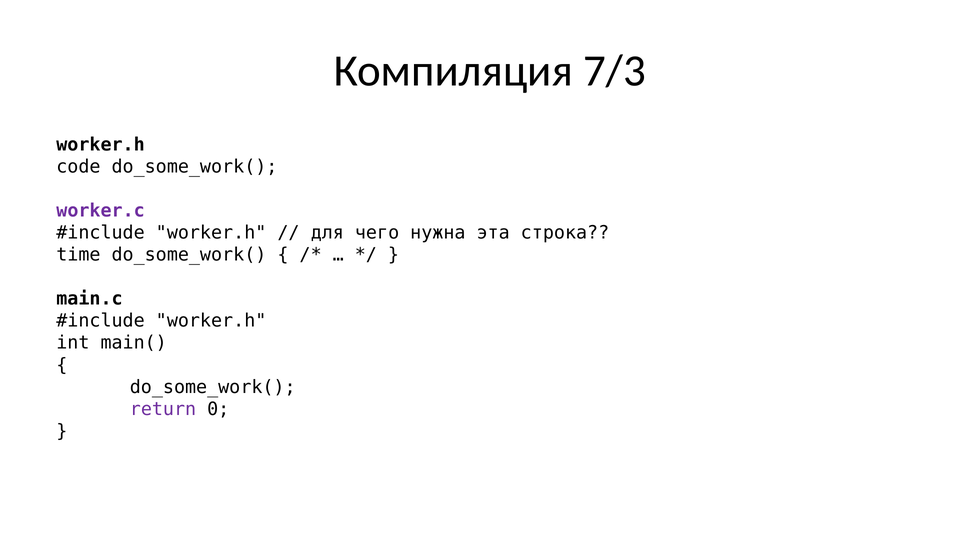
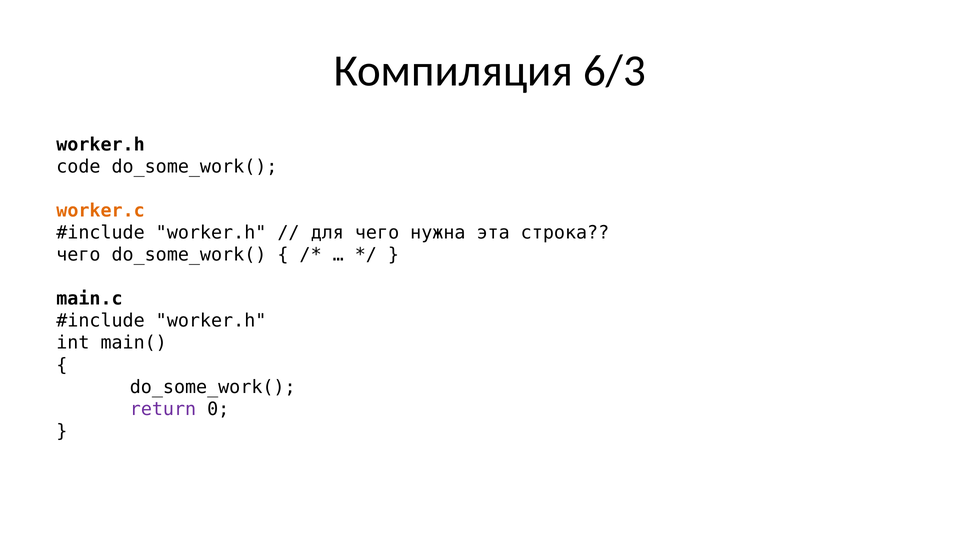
7/3: 7/3 -> 6/3 (615, 71)
worker.c colour: purple -> orange (101, 211)
time: time -> чего (78, 255)
